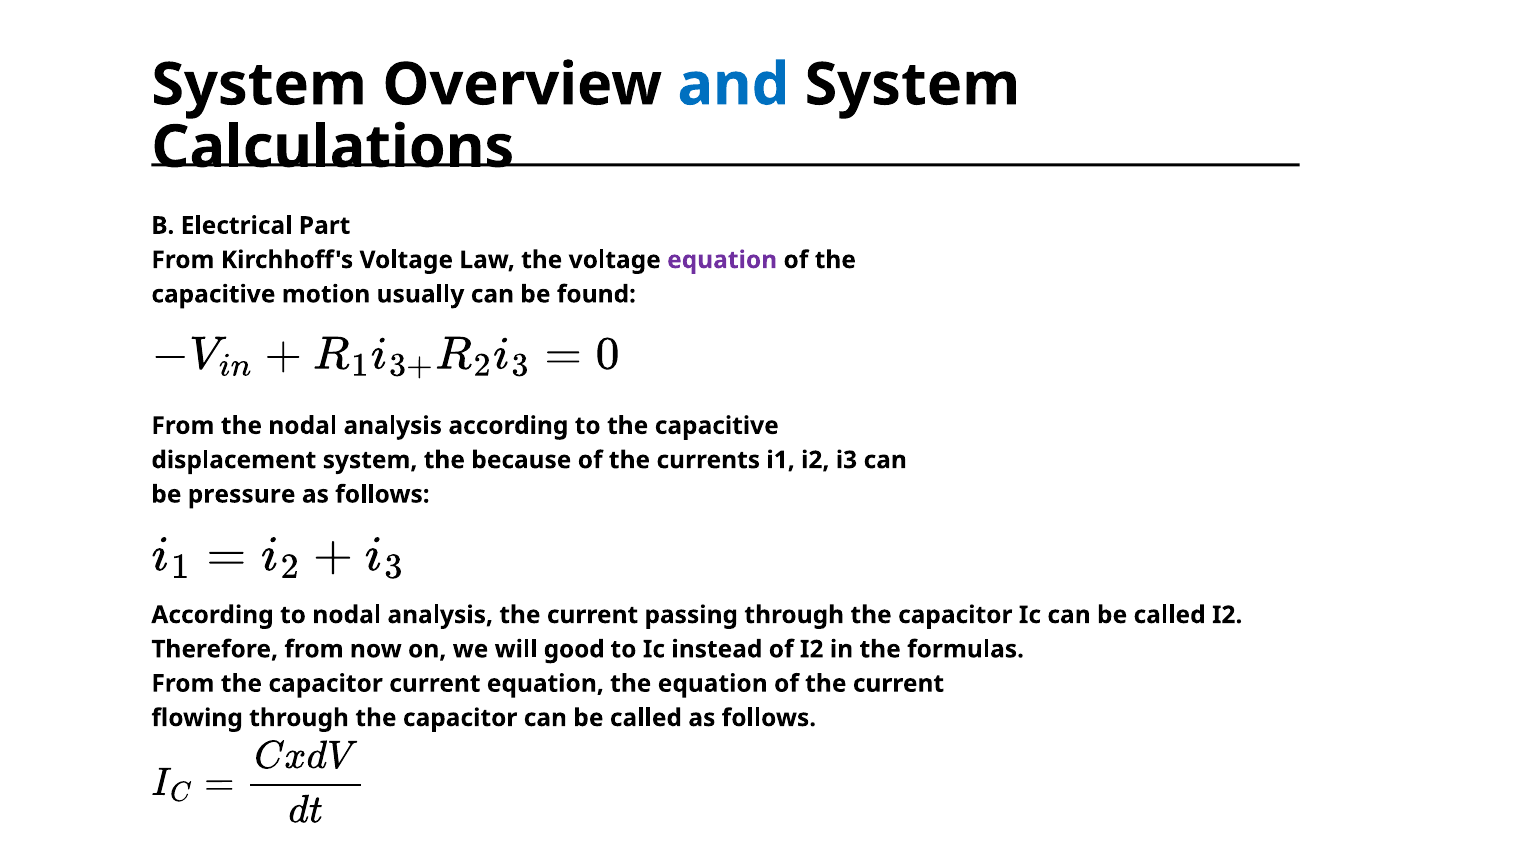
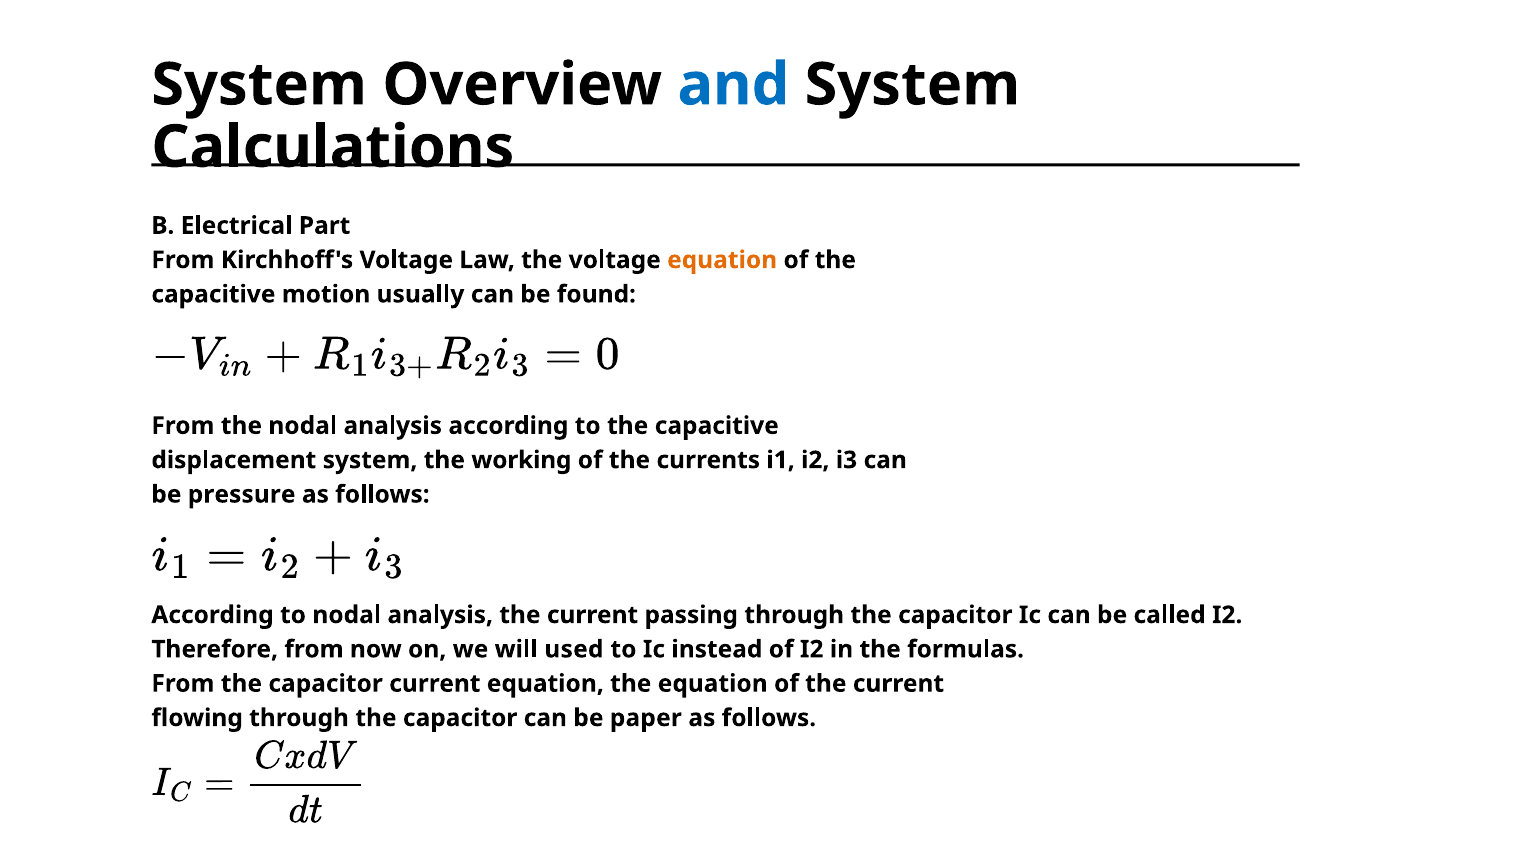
equation colour: purple -> orange (722, 260)
because: because -> working (521, 460)
good: good -> used (574, 650)
capacitor can be called: called -> paper (646, 718)
